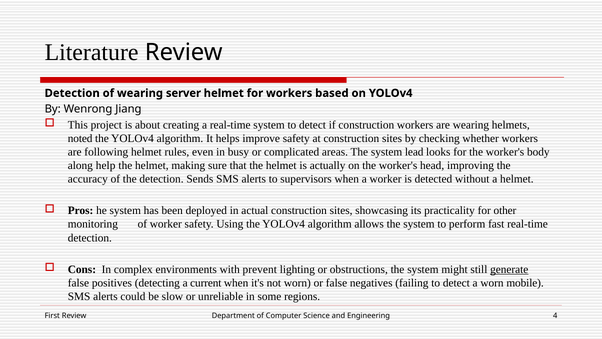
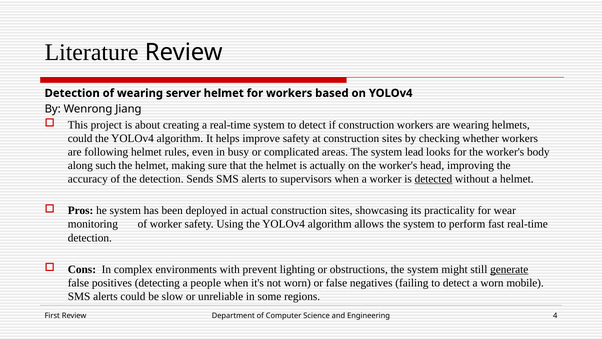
noted: noted -> could (80, 138)
help: help -> such (106, 165)
detected underline: none -> present (433, 179)
other: other -> wear (505, 210)
current: current -> people (206, 283)
